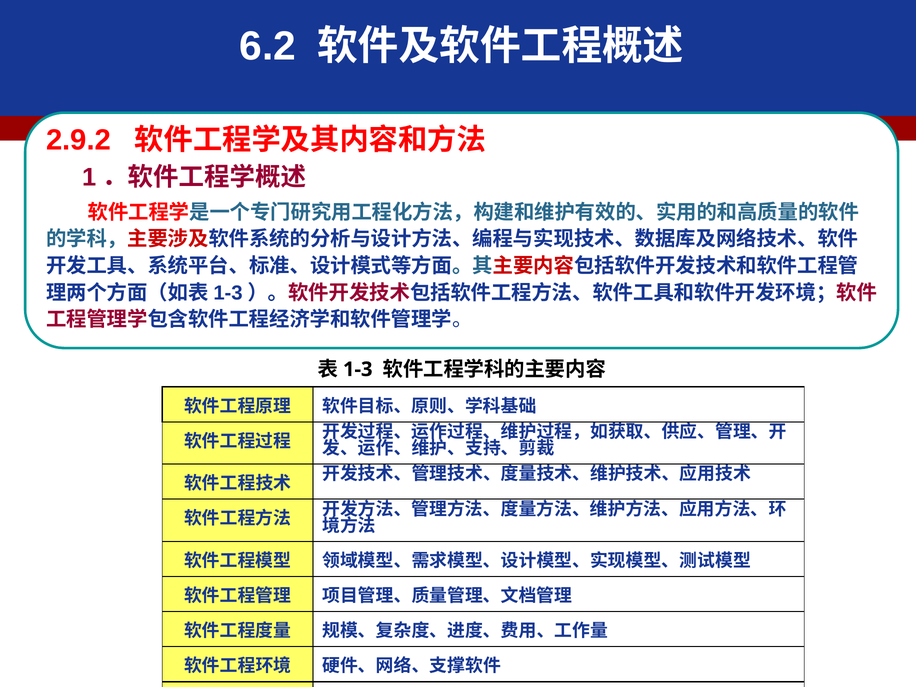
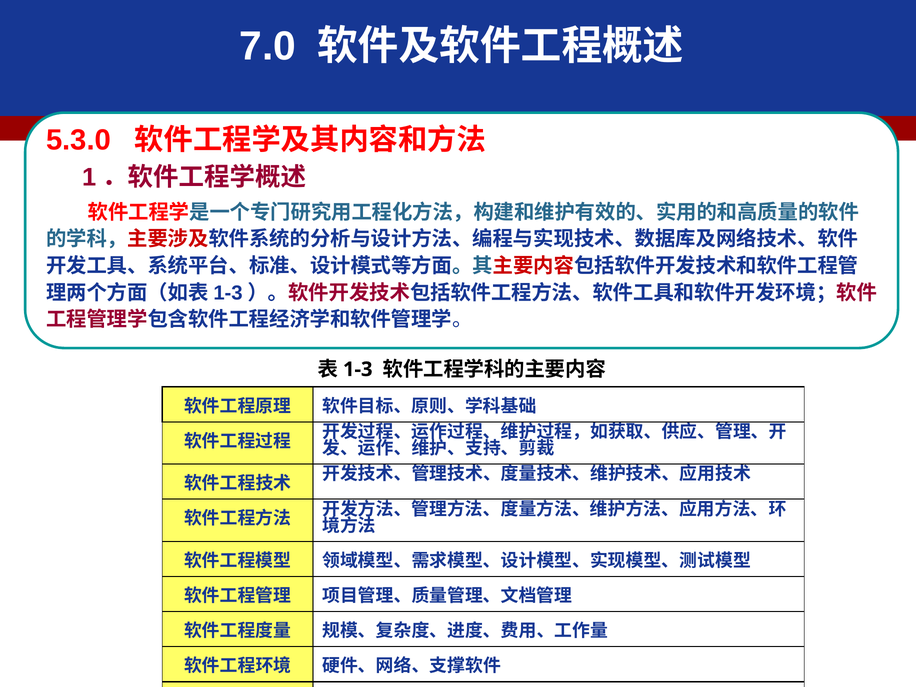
6.2: 6.2 -> 7.0 (268, 46)
2.9.2: 2.9.2 -> 5.3.0 (79, 140)
